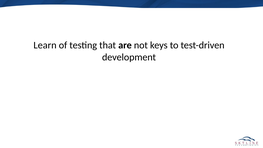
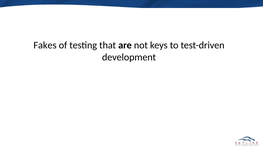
Learn: Learn -> Fakes (45, 45)
